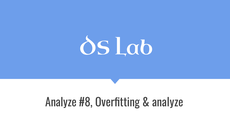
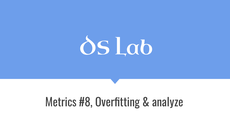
Analyze: Analyze -> Metrics (61, 102)
